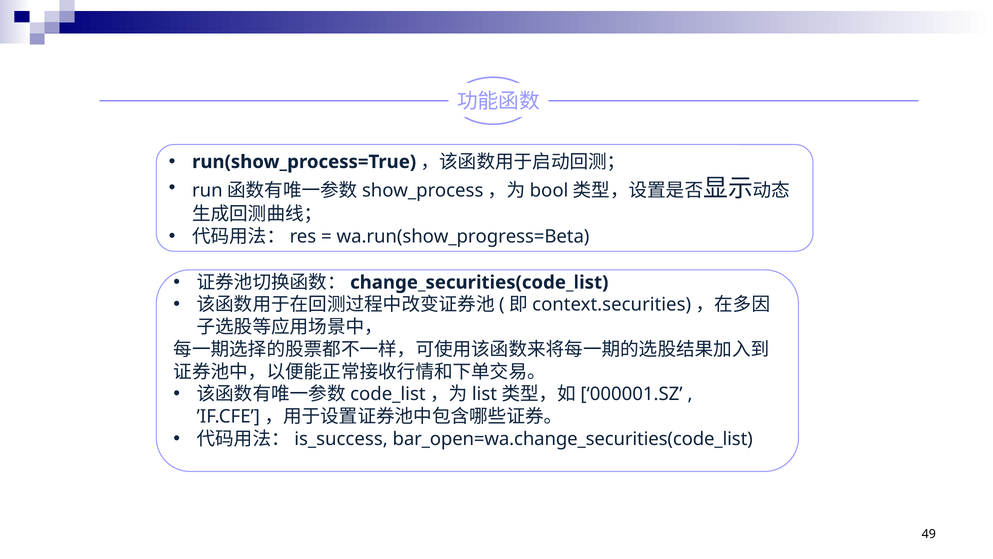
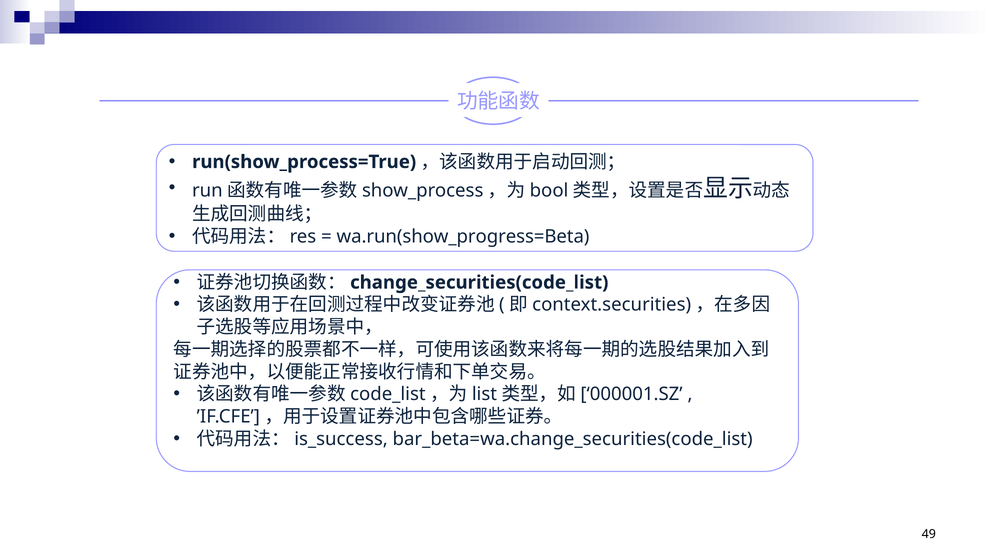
bar_open=wa.change_securities(code_list: bar_open=wa.change_securities(code_list -> bar_beta=wa.change_securities(code_list (573, 439)
